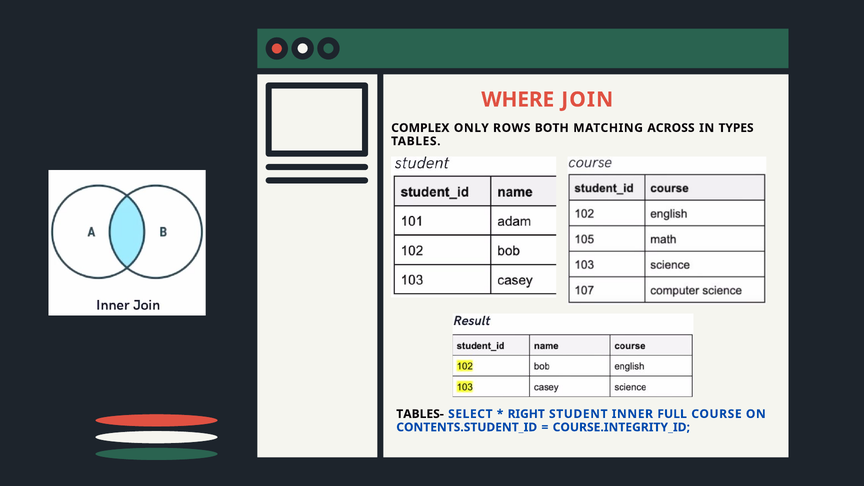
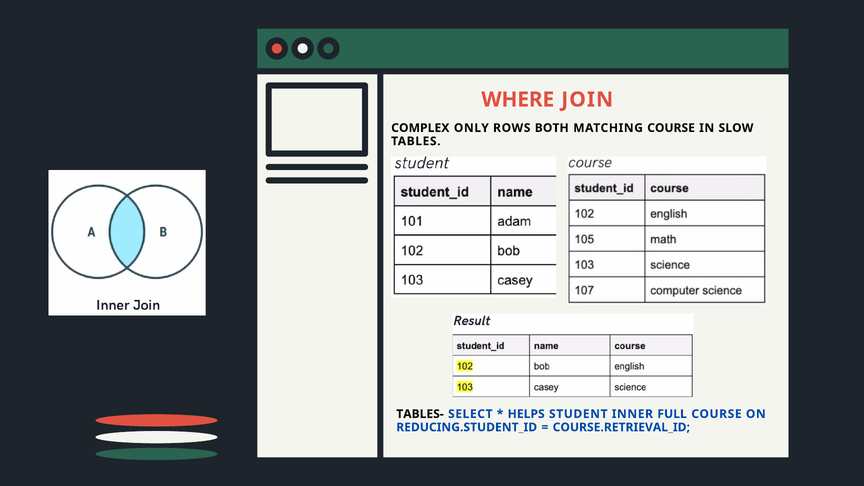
MATCHING ACROSS: ACROSS -> COURSE (671, 128)
TYPES: TYPES -> SLOW (736, 128)
RIGHT: RIGHT -> HELPS (526, 414)
CONTENTS.STUDENT_ID: CONTENTS.STUDENT_ID -> REDUCING.STUDENT_ID (467, 427)
COURSE.INTEGRITY_ID: COURSE.INTEGRITY_ID -> COURSE.RETRIEVAL_ID (621, 427)
